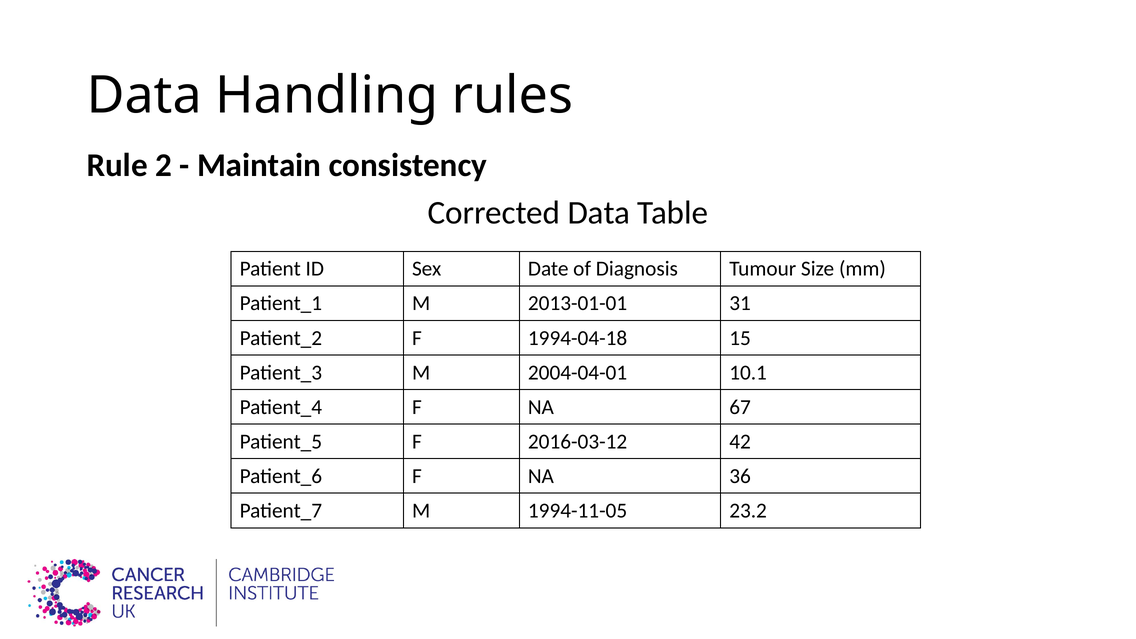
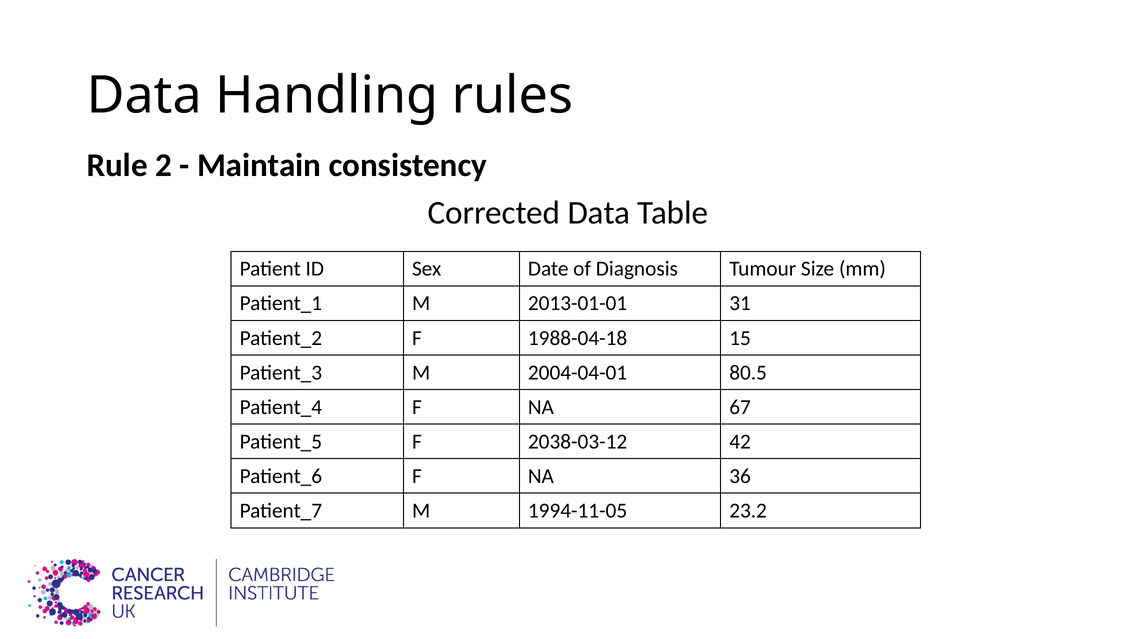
1994-04-18: 1994-04-18 -> 1988-04-18 (578, 338)
10.1: 10.1 -> 80.5 (748, 373)
2016-03-12: 2016-03-12 -> 2038-03-12 (578, 442)
